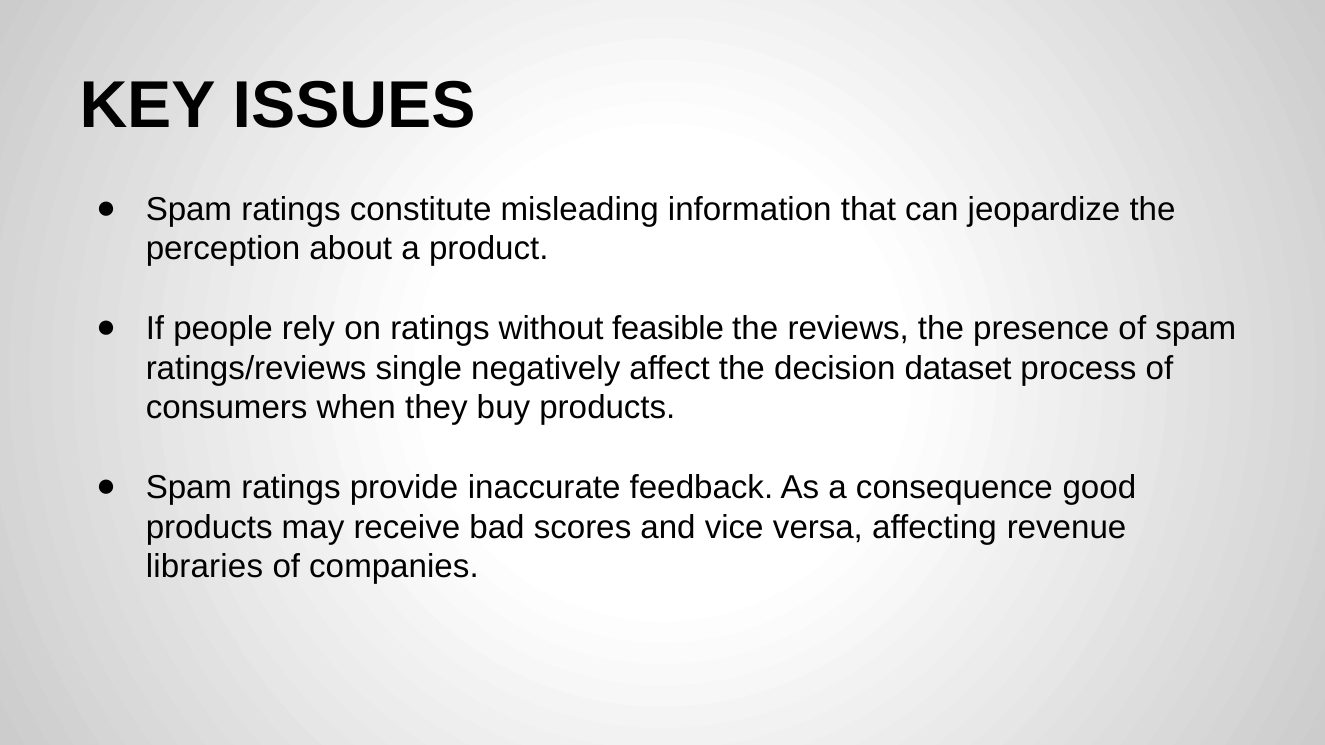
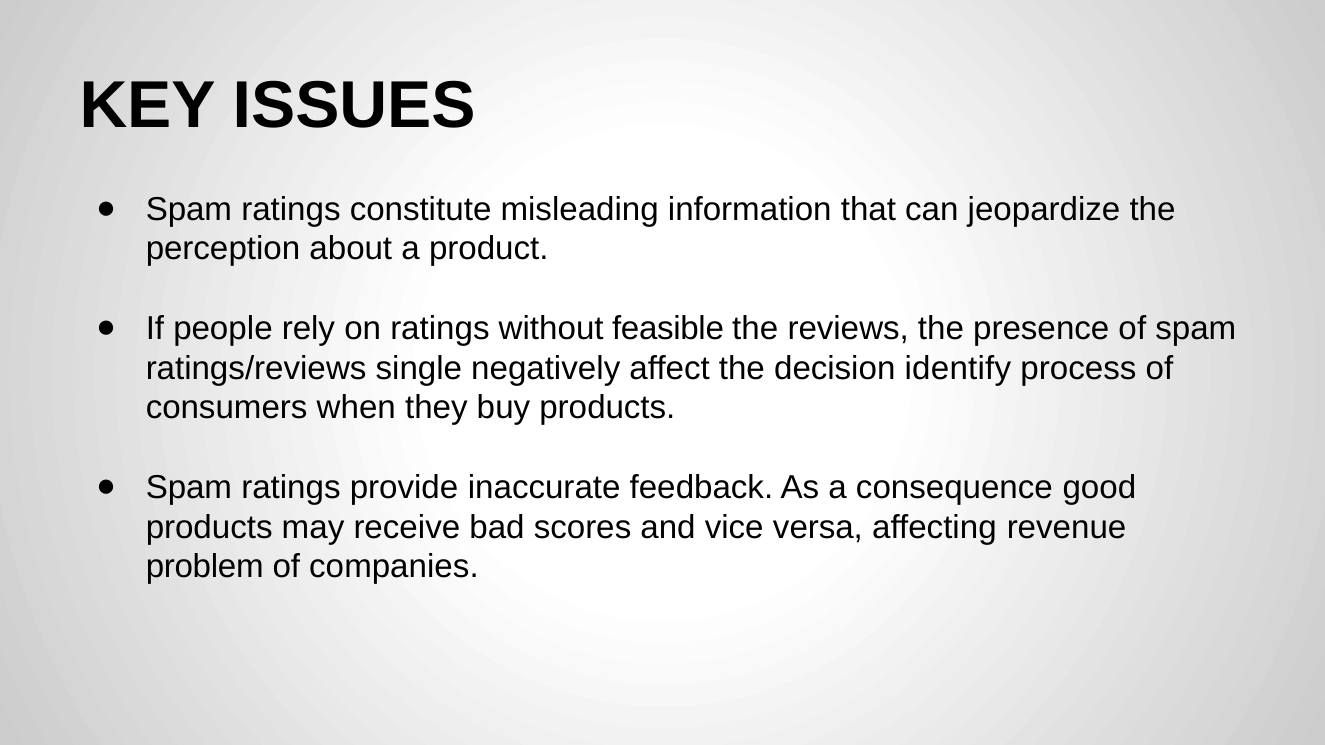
dataset: dataset -> identify (958, 368)
libraries: libraries -> problem (205, 567)
